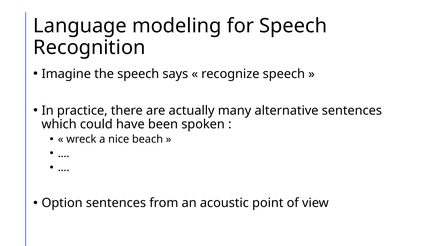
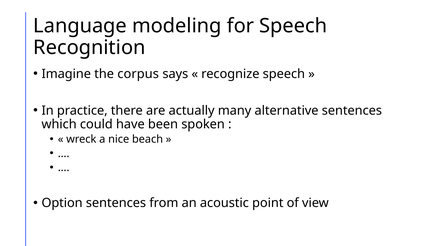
the speech: speech -> corpus (138, 74)
